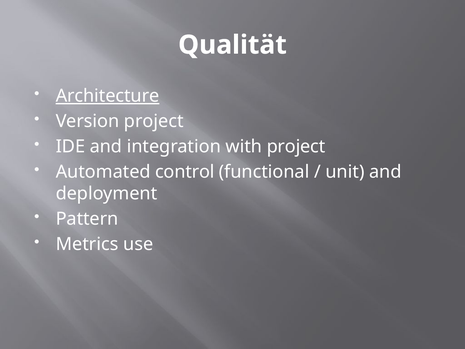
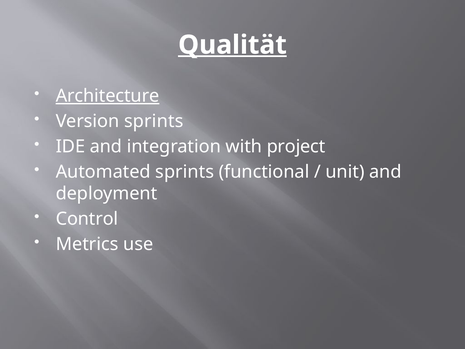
Qualität underline: none -> present (232, 45)
Version project: project -> sprints (154, 121)
Automated control: control -> sprints (185, 172)
Pattern: Pattern -> Control (87, 219)
